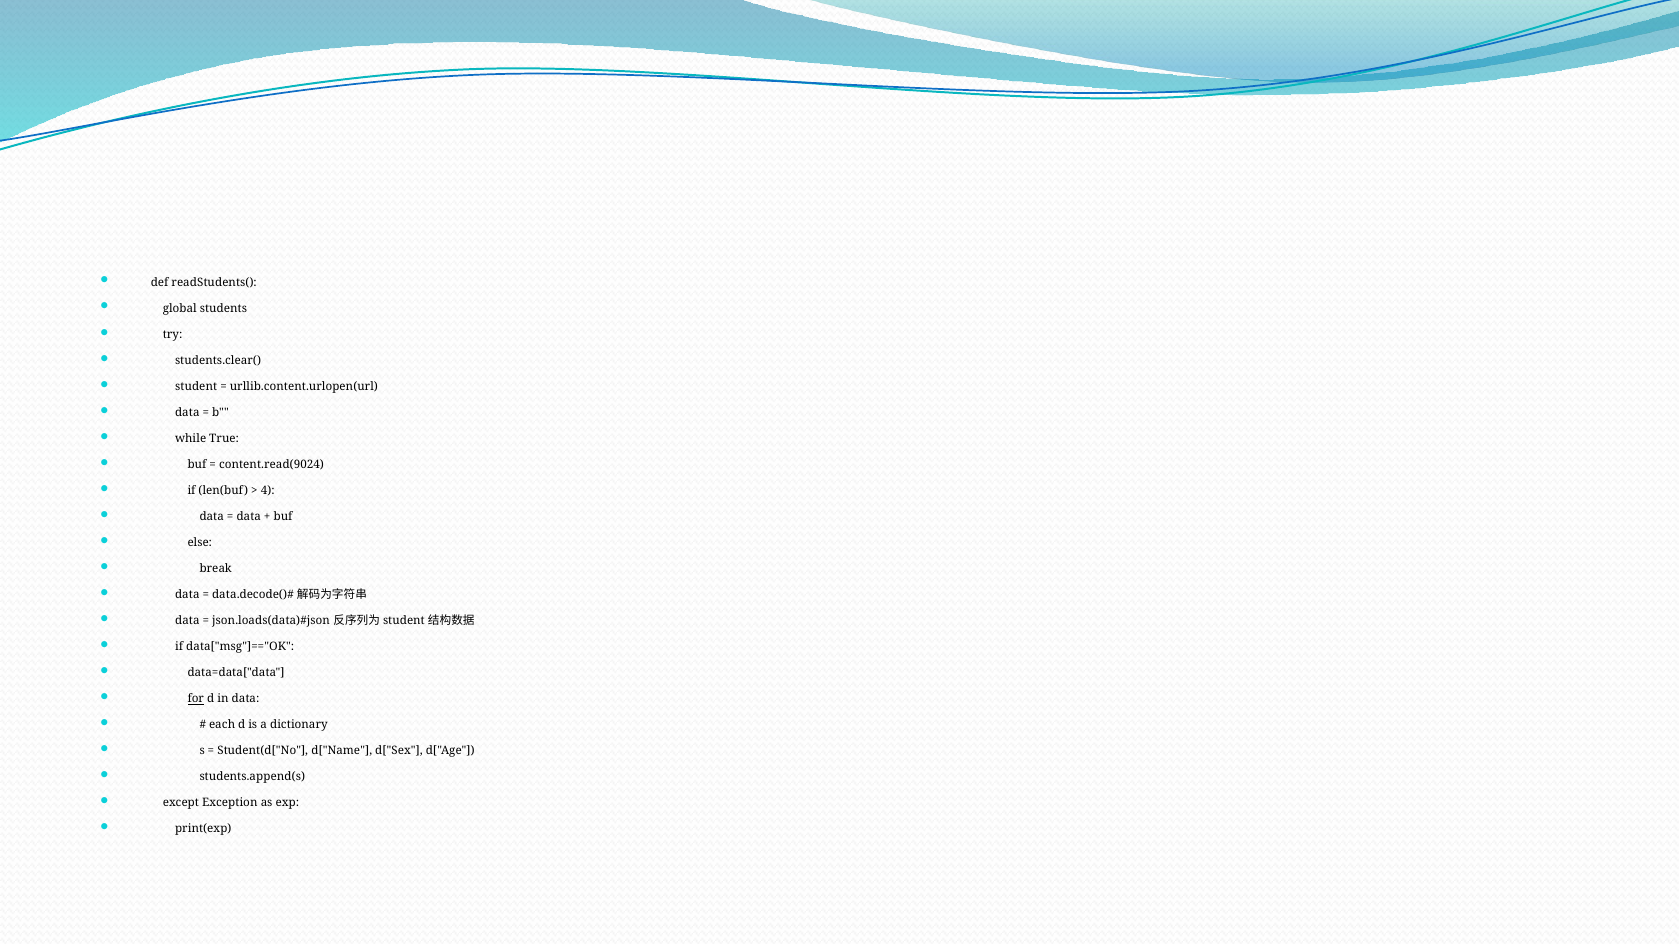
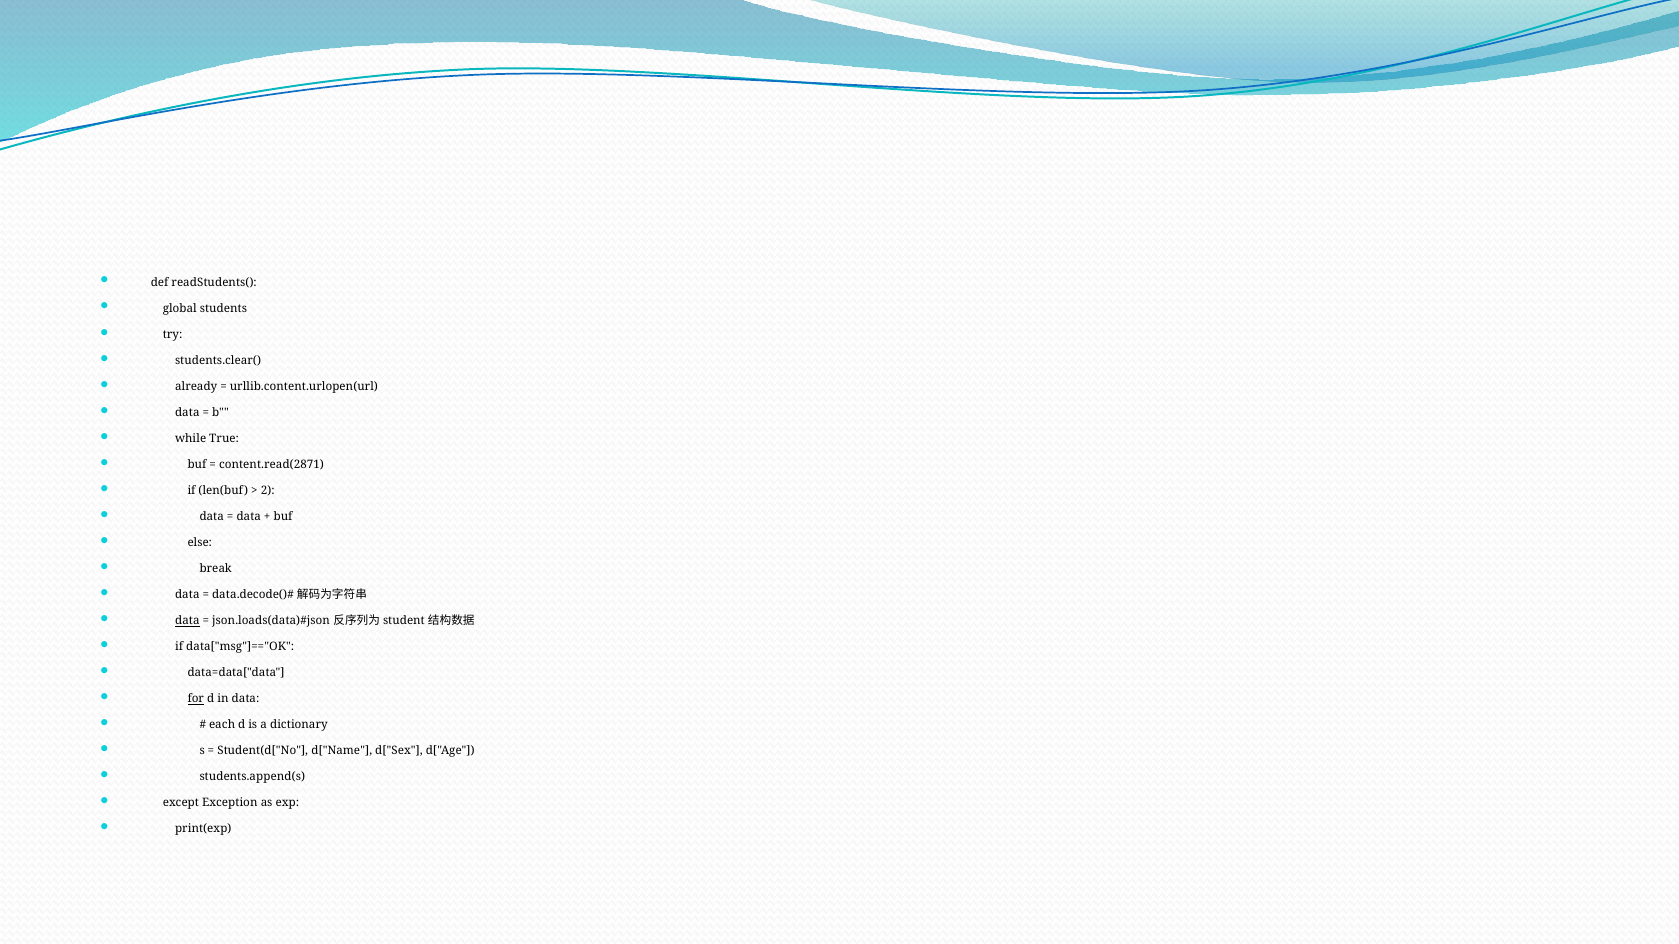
student: student -> already (196, 387)
content.read(9024: content.read(9024 -> content.read(2871 (271, 465)
4: 4 -> 2 (268, 491)
data underline: none -> present (187, 621)
